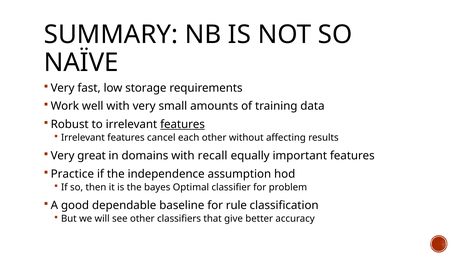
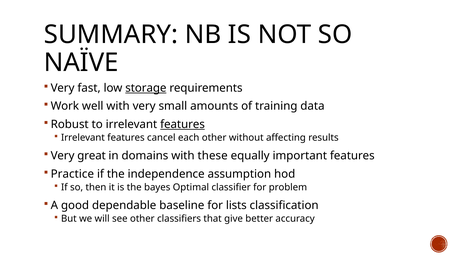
storage underline: none -> present (146, 88)
recall: recall -> these (213, 156)
rule: rule -> lists (236, 205)
